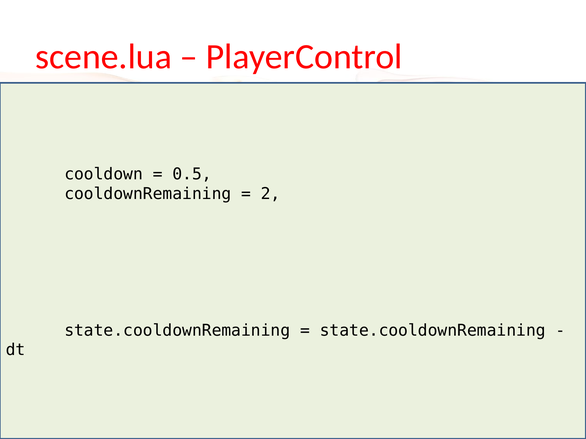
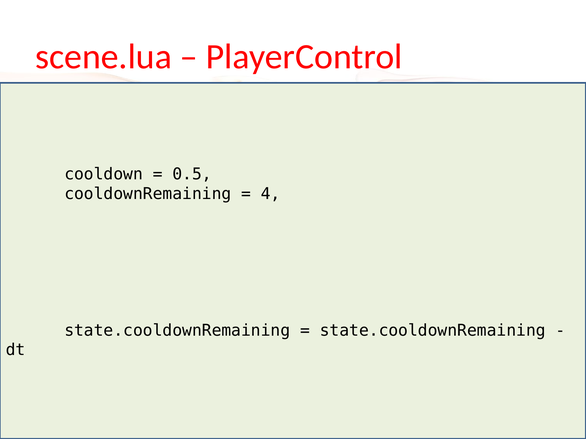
2: 2 -> 4 (271, 194)
